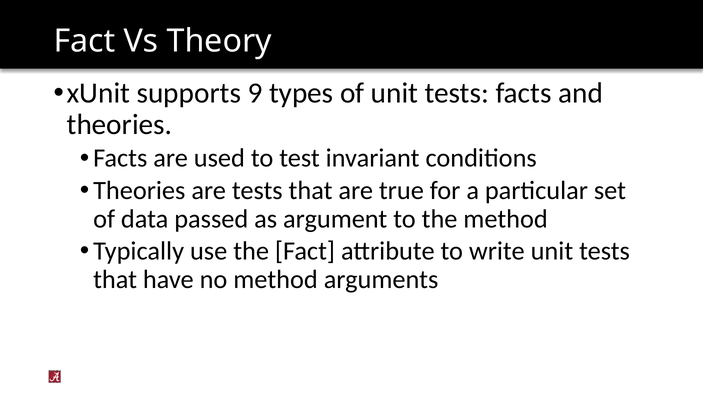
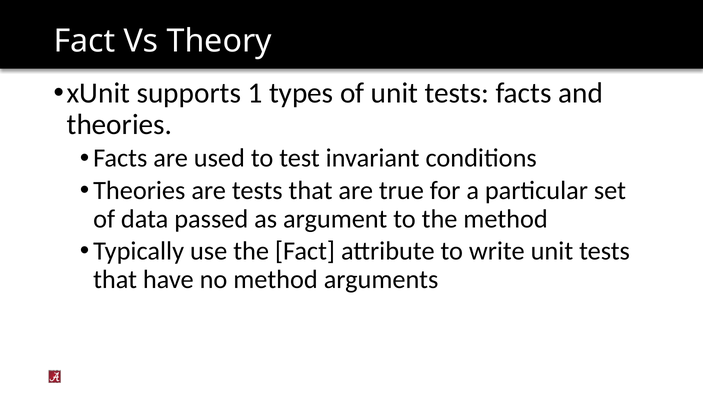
9: 9 -> 1 (255, 93)
